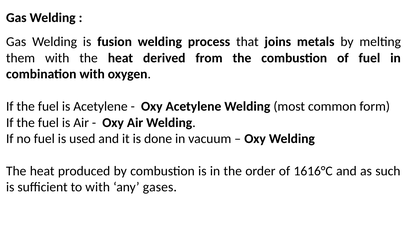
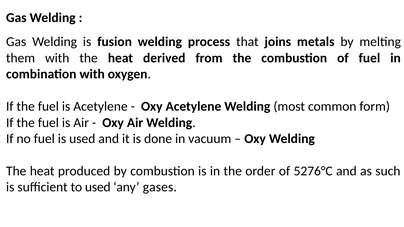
1616°C: 1616°C -> 5276°C (313, 171)
to with: with -> used (98, 187)
